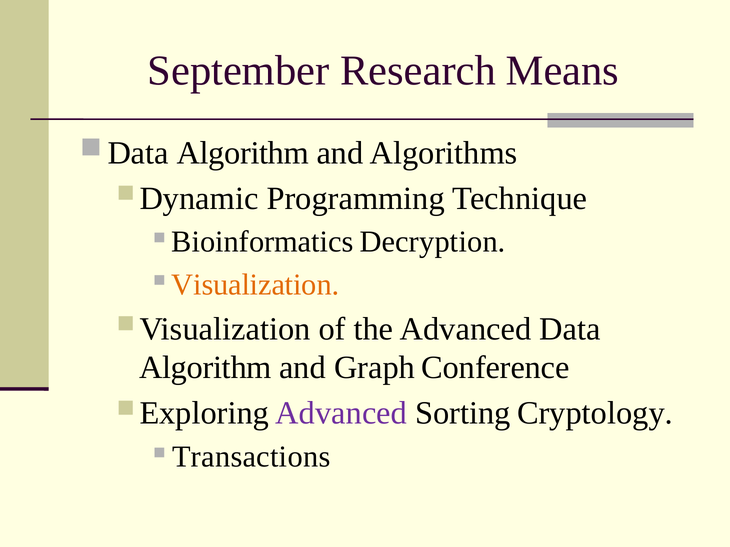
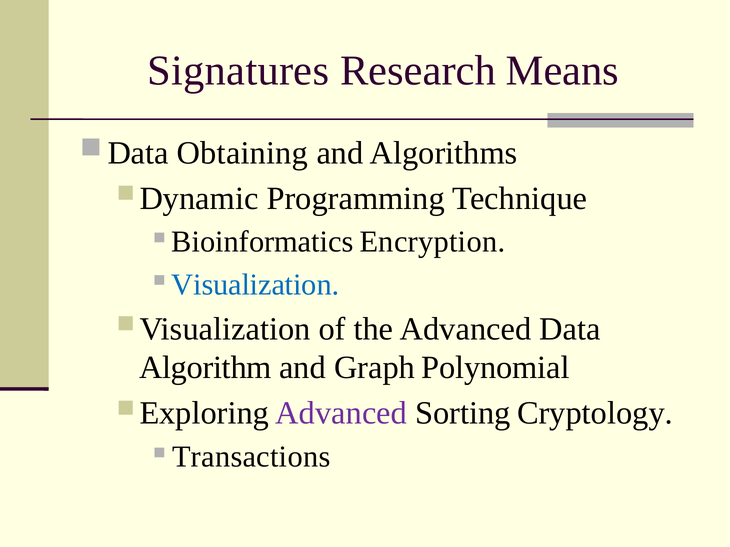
September: September -> Signatures (238, 71)
Algorithm: Algorithm -> Obtaining (242, 153)
Decryption: Decryption -> Encryption (432, 242)
Visualization colour: orange -> blue (255, 285)
Conference: Conference -> Polynomial (495, 368)
